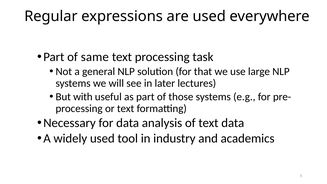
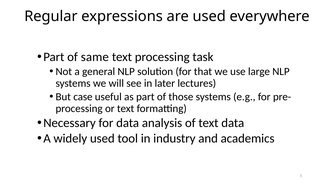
with: with -> case (83, 97)
